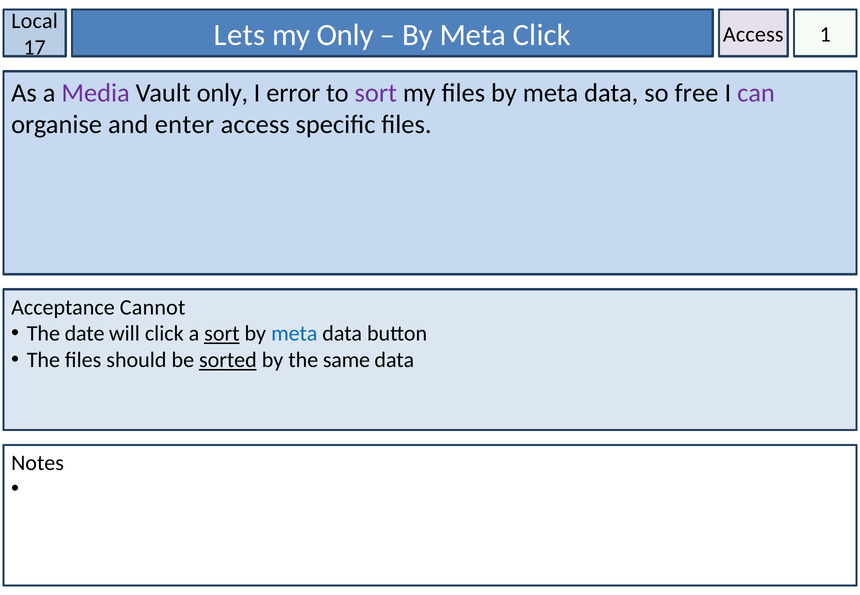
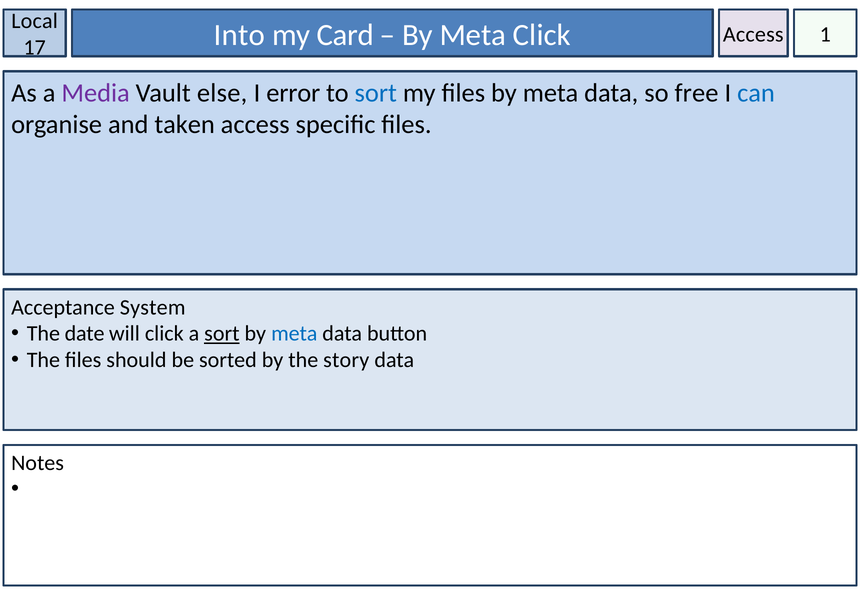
Lets: Lets -> Into (240, 35)
my Only: Only -> Card (345, 35)
Vault only: only -> else (222, 93)
sort colour: purple -> blue (376, 93)
can colour: purple -> blue (756, 93)
enter: enter -> taken (185, 125)
Cannot: Cannot -> System (153, 307)
sorted underline: present -> none (228, 360)
same: same -> story (346, 360)
